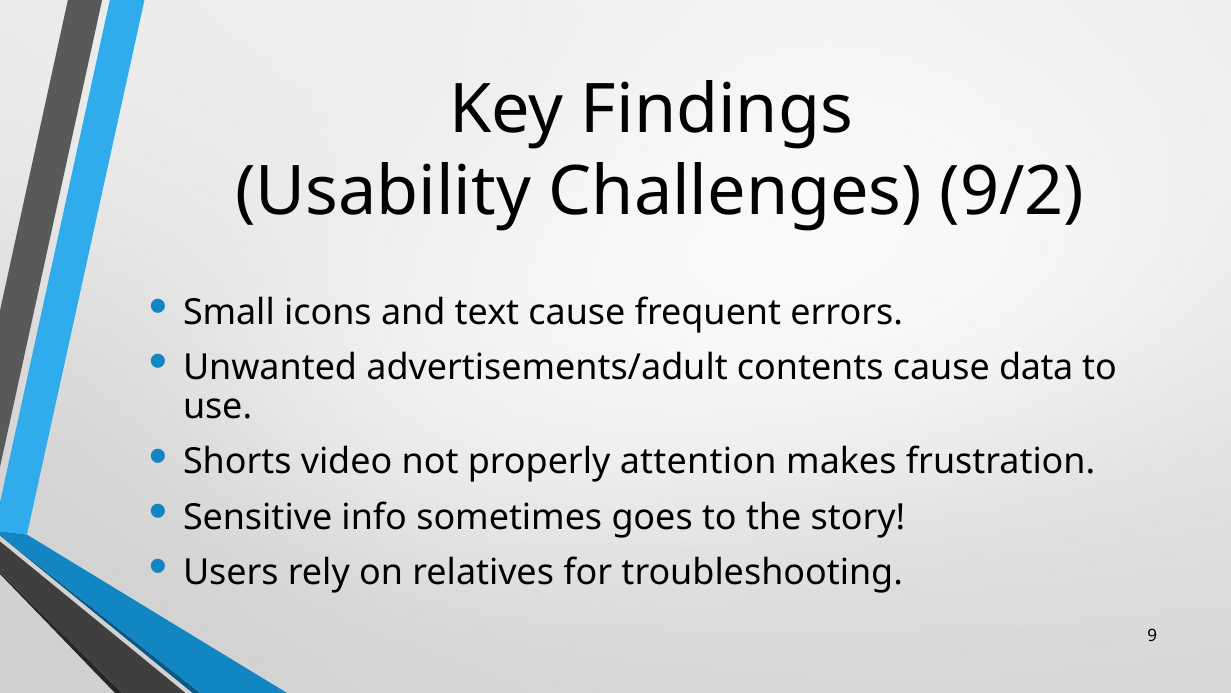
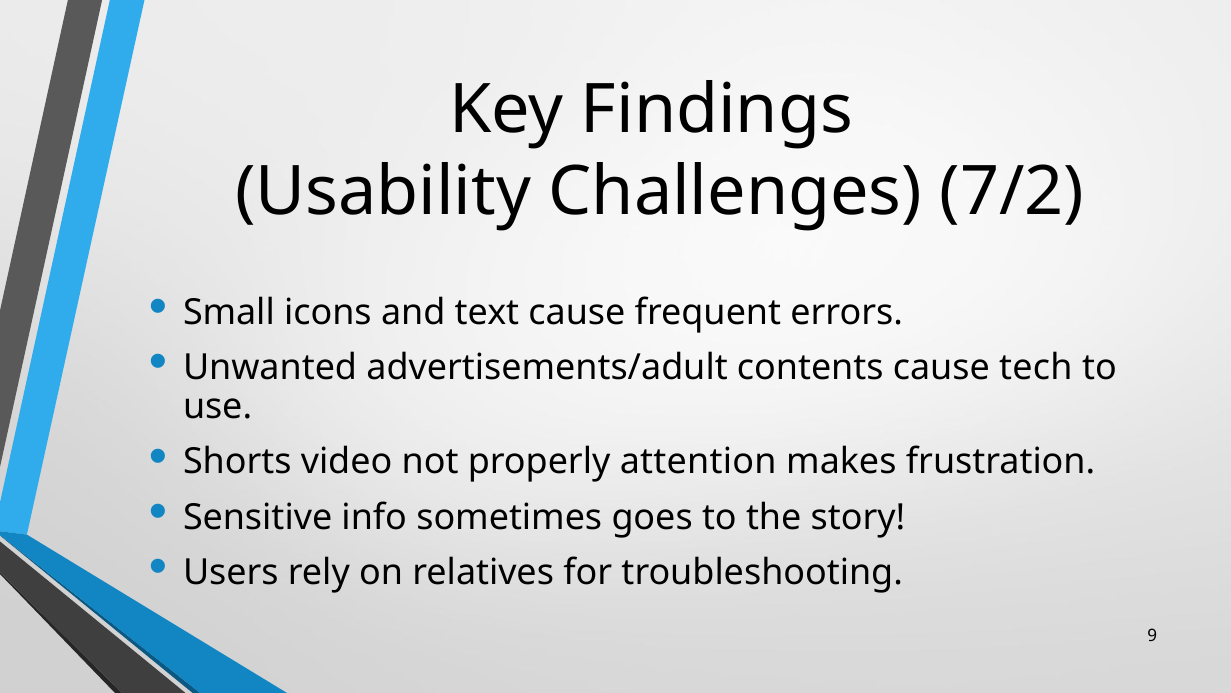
9/2: 9/2 -> 7/2 (1012, 192)
data: data -> tech (1036, 367)
